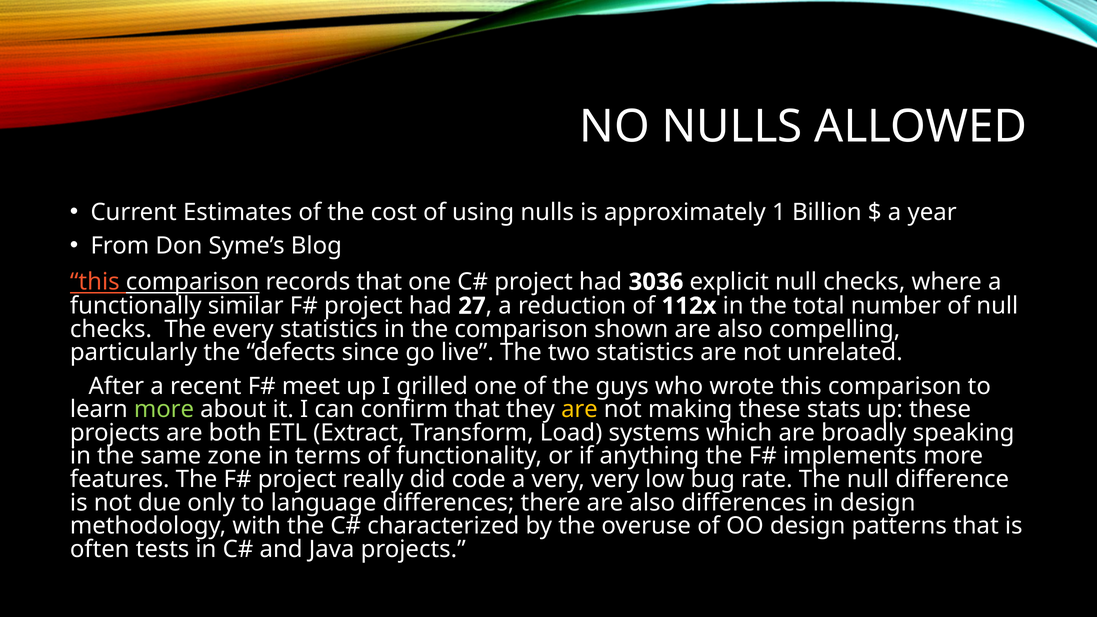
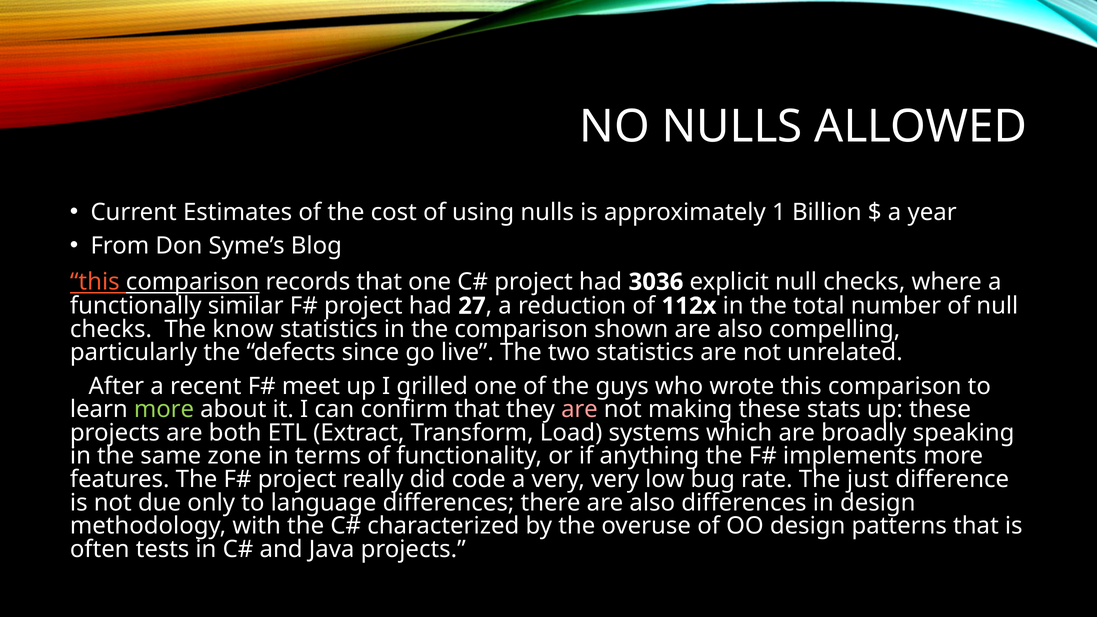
every: every -> know (243, 329)
are colour: yellow -> pink (579, 409)
The null: null -> just (868, 479)
